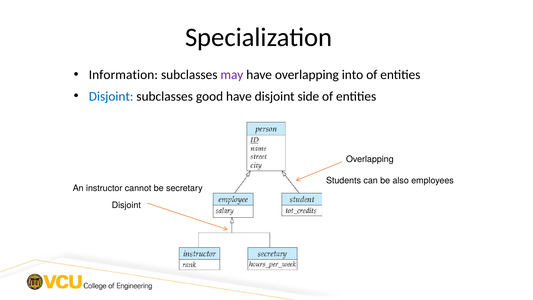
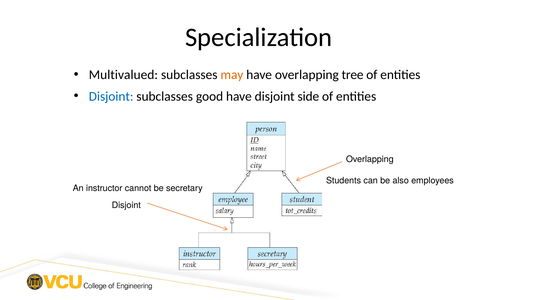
Information: Information -> Multivalued (123, 75)
may colour: purple -> orange (232, 75)
into: into -> tree (353, 75)
